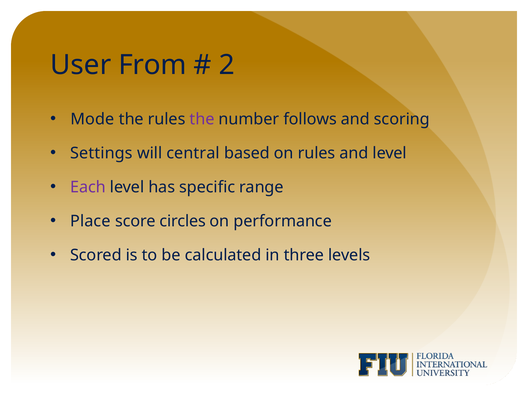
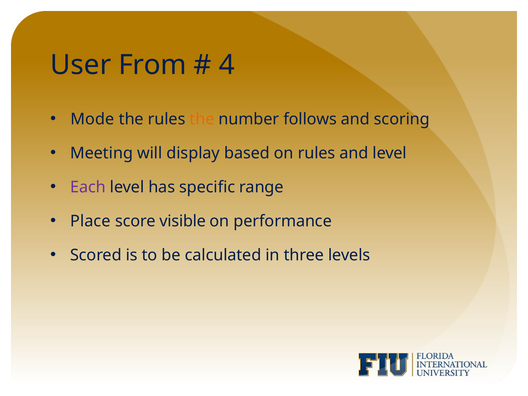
2: 2 -> 4 (227, 65)
the colour: purple -> orange (202, 119)
Settings: Settings -> Meeting (102, 153)
central: central -> display (193, 153)
circles: circles -> visible (183, 221)
